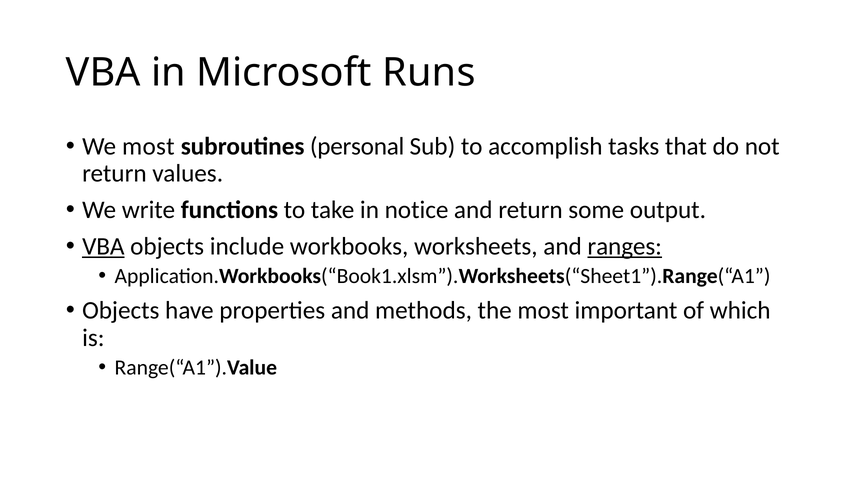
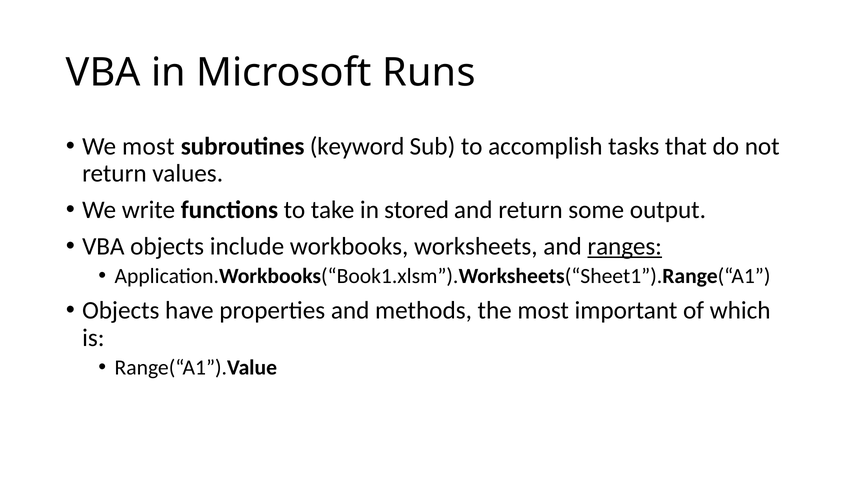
personal: personal -> keyword (357, 146)
notice: notice -> stored (417, 210)
VBA underline: present -> none (103, 246)
